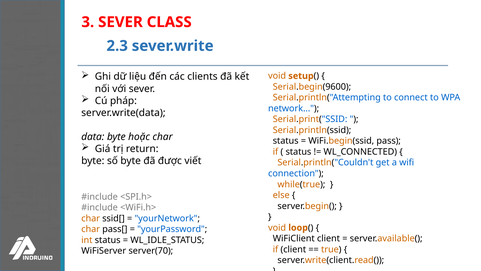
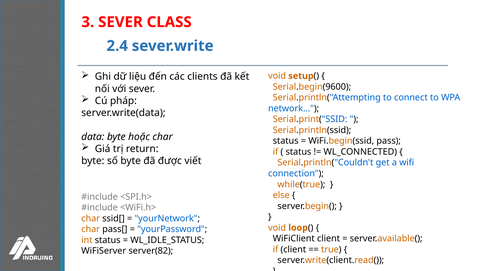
2.3: 2.3 -> 2.4 (117, 46)
server(70: server(70 -> server(82 (151, 251)
